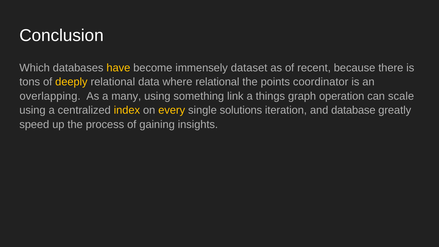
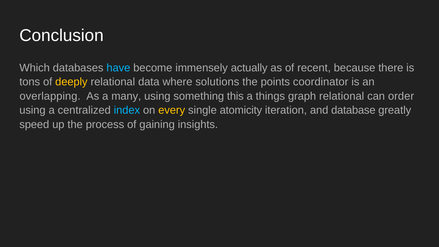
have colour: yellow -> light blue (118, 68)
dataset: dataset -> actually (249, 68)
where relational: relational -> solutions (217, 82)
link: link -> this (235, 96)
graph operation: operation -> relational (342, 96)
scale: scale -> order (401, 96)
index colour: yellow -> light blue (127, 110)
solutions: solutions -> atomicity (241, 110)
